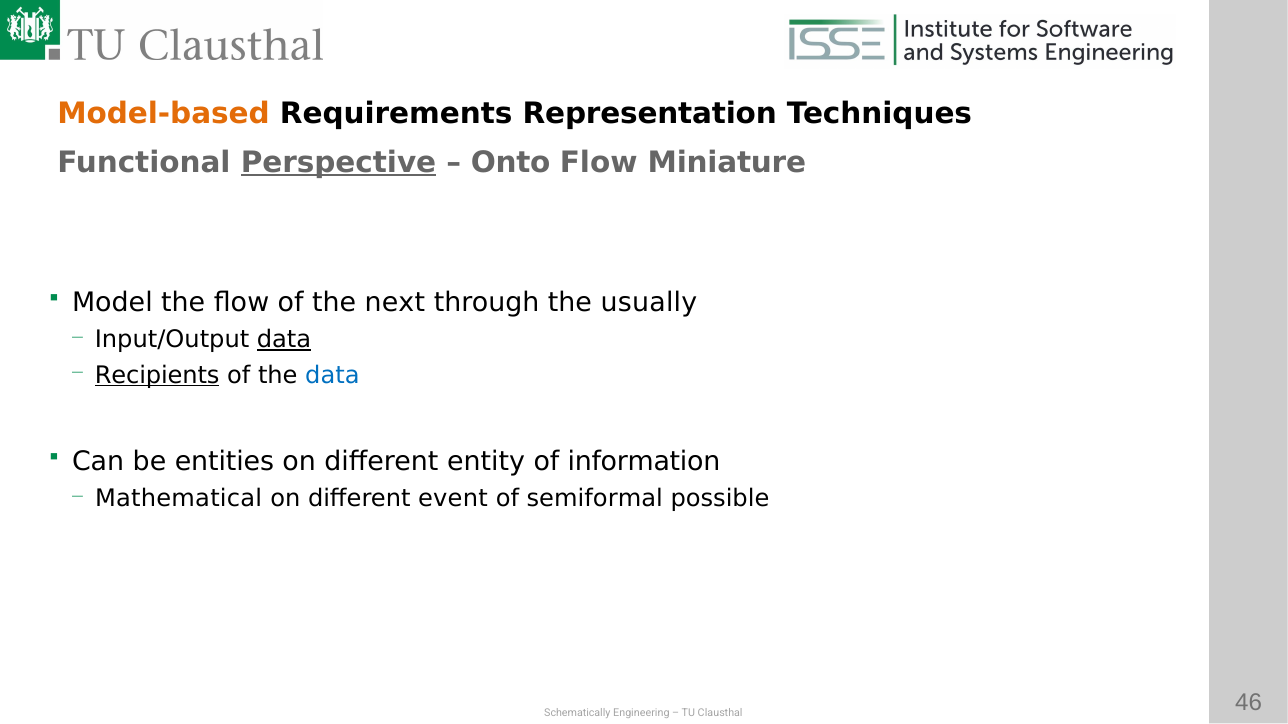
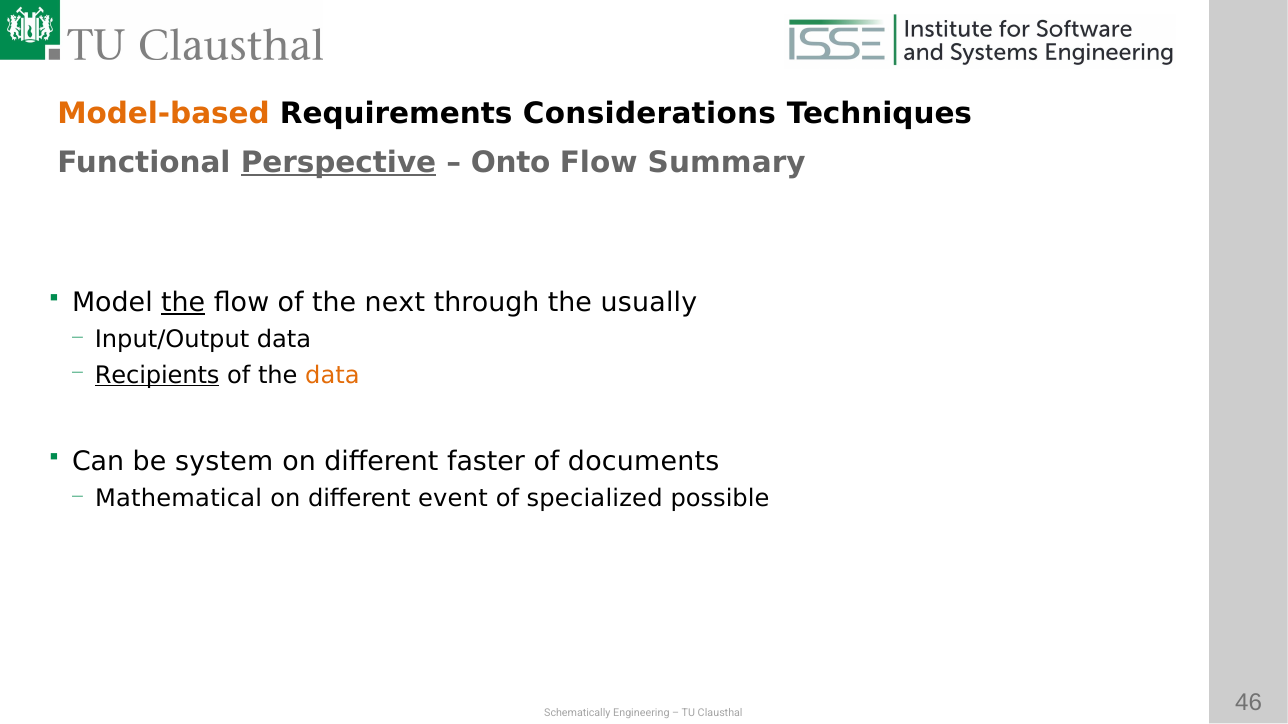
Representation: Representation -> Considerations (649, 113)
Miniature: Miniature -> Summary (727, 162)
the underline: none -> present (183, 303)
data underline: present -> none (284, 340)
data colour: blue -> orange (332, 375)
entities: entities -> system (224, 462)
entity: entity -> faster (486, 462)
information: information -> documents (644, 462)
semiformal: semiformal -> specialized (595, 499)
